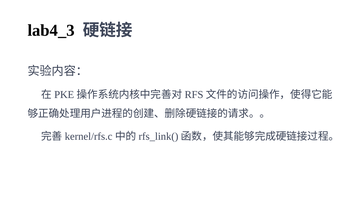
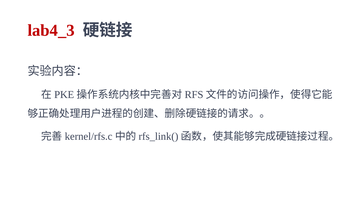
lab4_3 colour: black -> red (51, 30)
